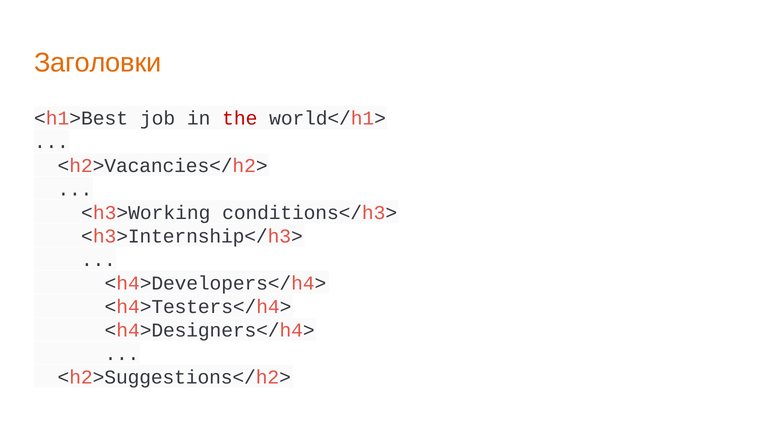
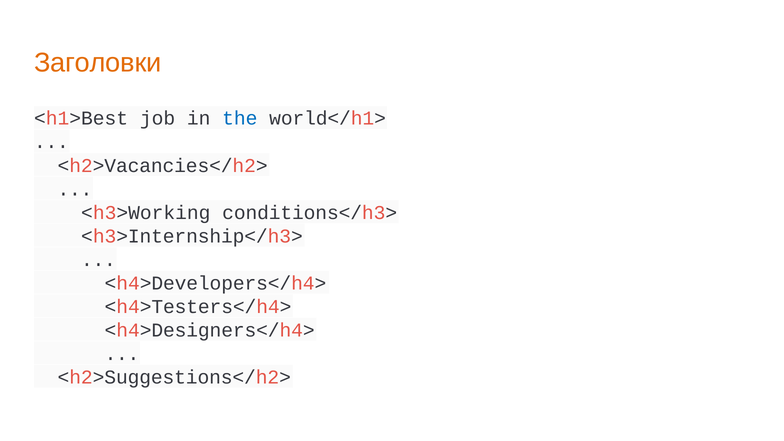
the colour: red -> blue (240, 119)
